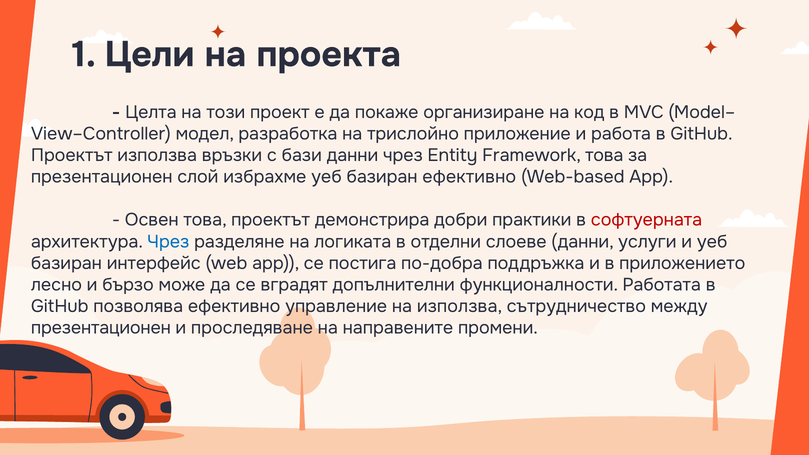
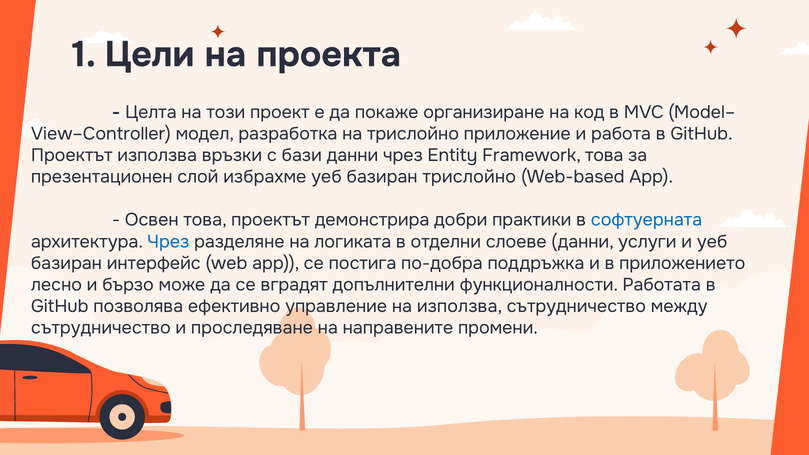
базиран ефективно: ефективно -> трислойно (469, 177)
софтуерната colour: red -> blue (646, 220)
презентационен: презентационен -> сътрудничество (101, 328)
